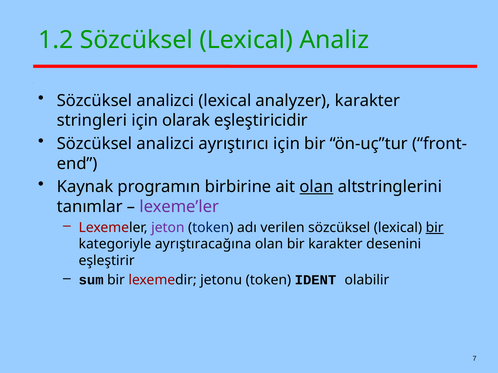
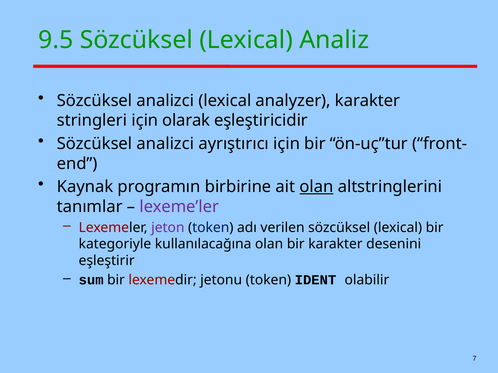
1.2: 1.2 -> 9.5 (56, 40)
bir underline: present -> none (435, 228)
ayrıştıracağına: ayrıştıracağına -> kullanılacağına (203, 244)
